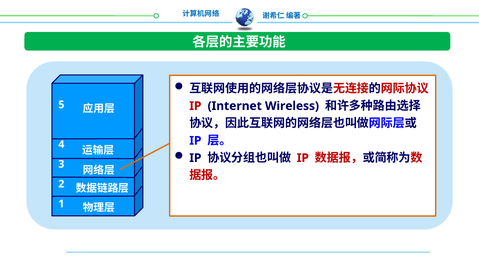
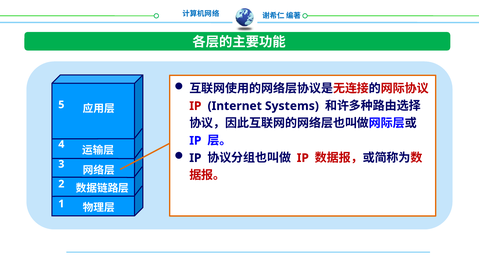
Wireless: Wireless -> Systems (292, 106)
